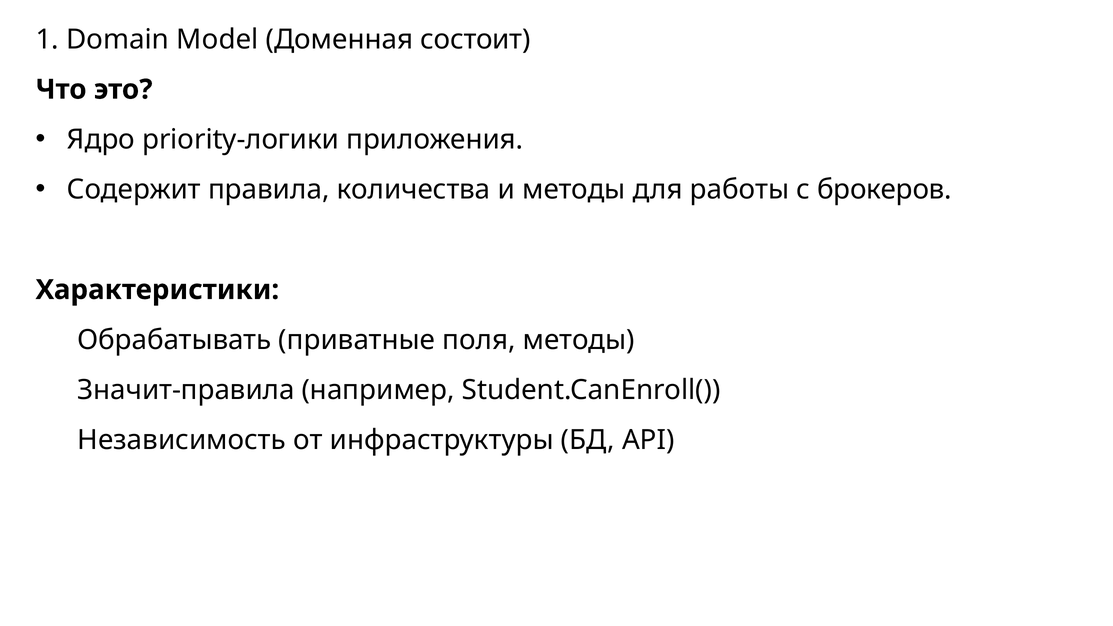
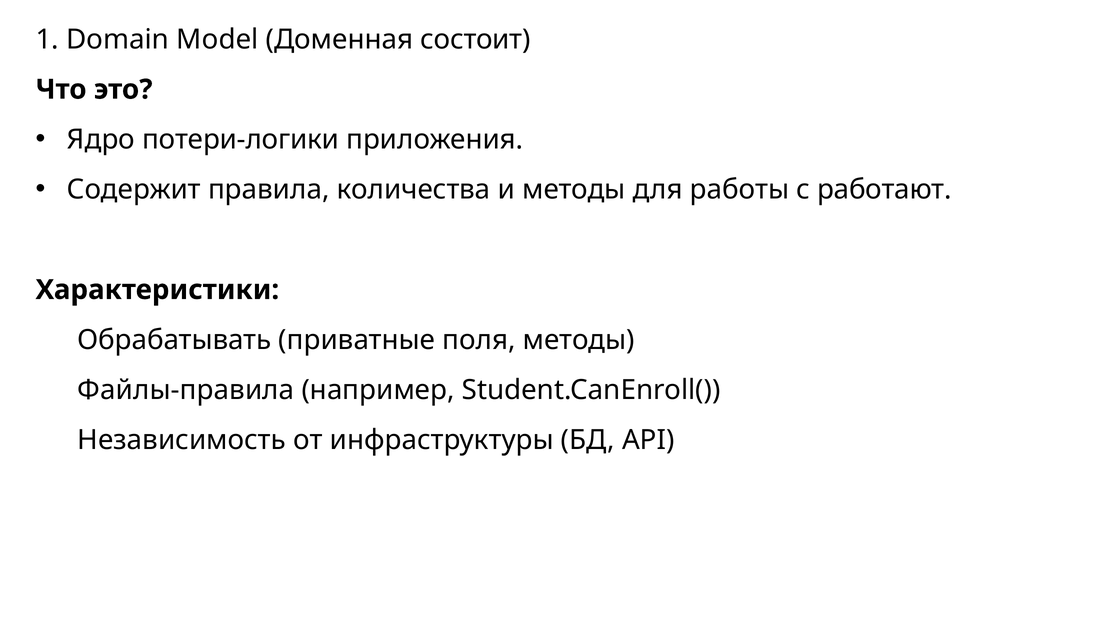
priority-логики: priority-логики -> потери-логики (241, 140)
брокеров: брокеров -> работают (884, 190)
Значит-правила: Значит-правила -> Файлы-правила (186, 390)
